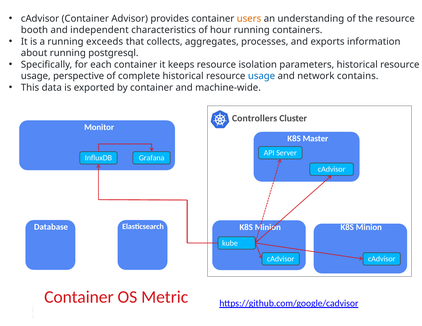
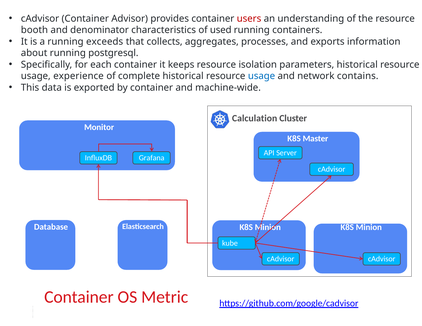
users colour: orange -> red (249, 19)
independent: independent -> denominator (100, 30)
hour: hour -> used (221, 30)
perspective: perspective -> experience (79, 76)
Controllers: Controllers -> Calculation (255, 118)
